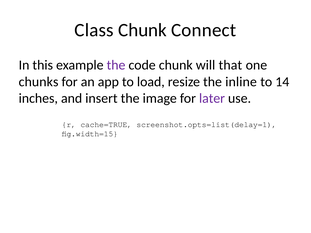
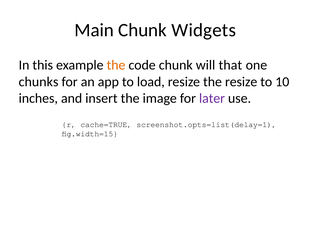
Class: Class -> Main (94, 30)
Connect: Connect -> Widgets (204, 30)
the colour: purple -> orange (116, 65)
the inline: inline -> resize (241, 82)
14: 14 -> 10 (282, 82)
